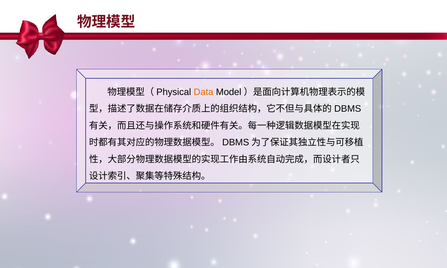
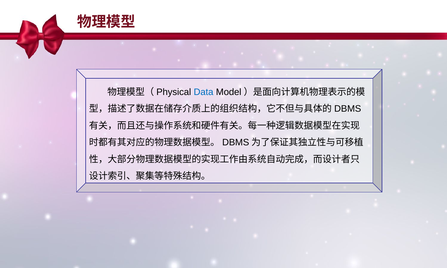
Data colour: orange -> blue (204, 92)
